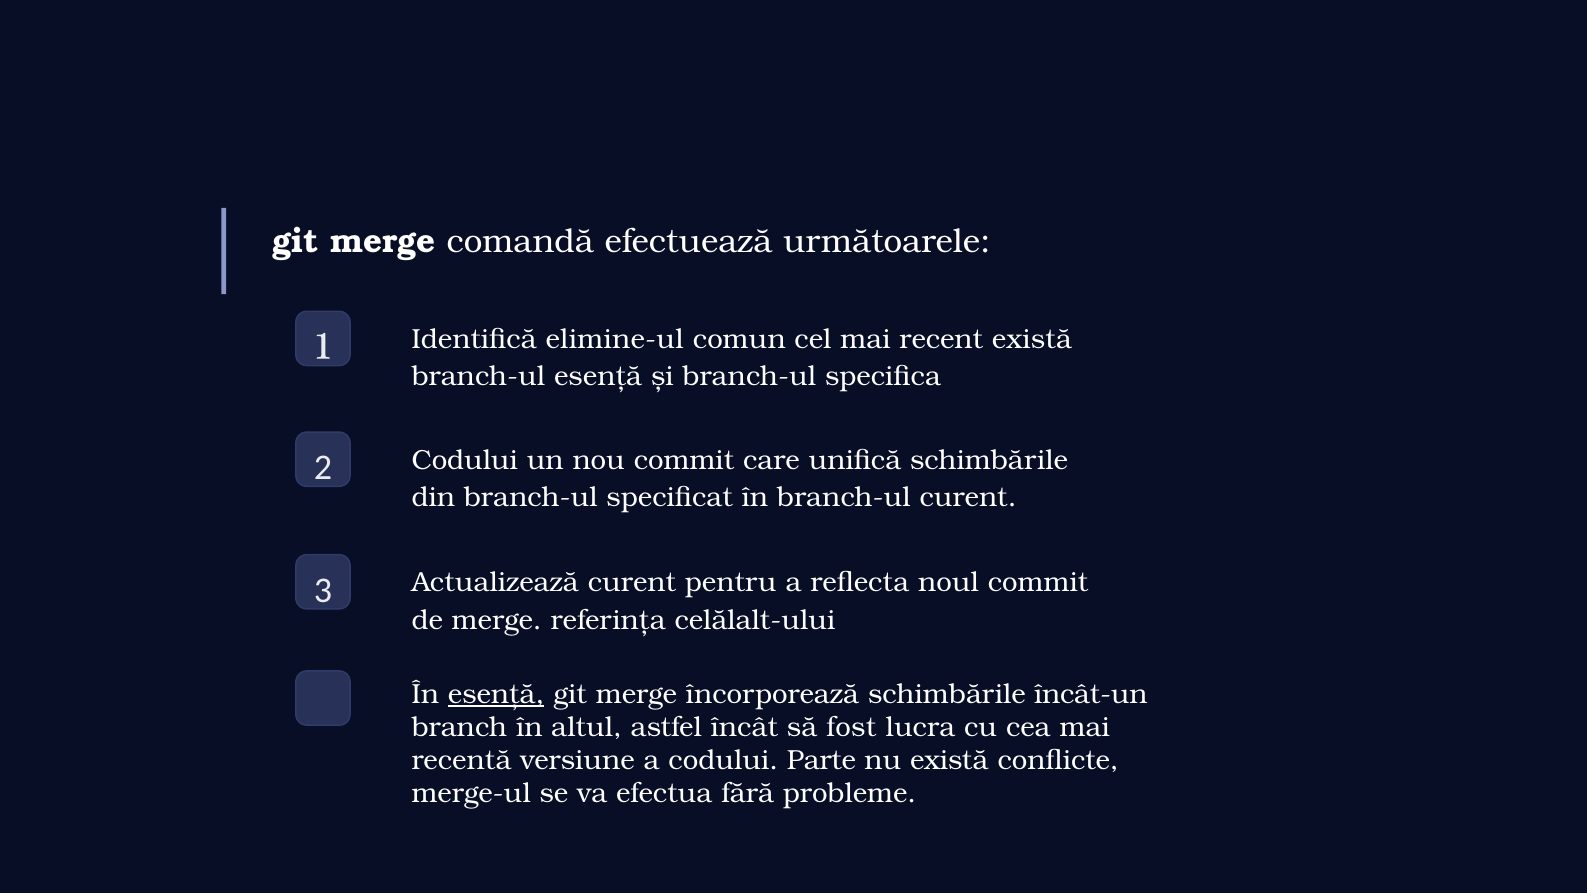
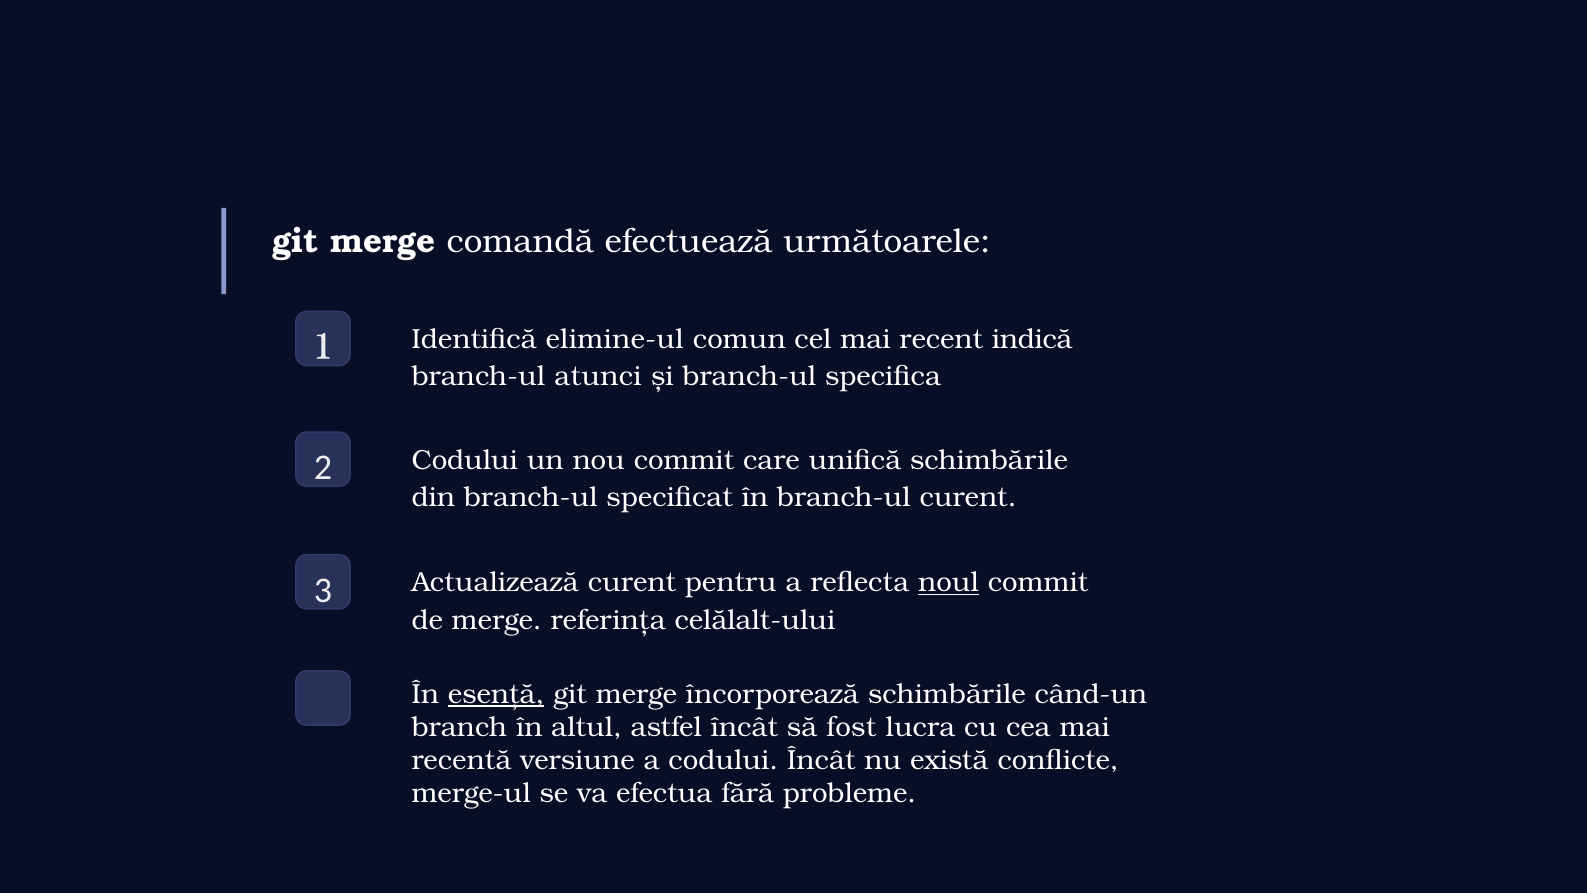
recent există: există -> indică (1032, 339)
branch-ul esență: esență -> atunci (598, 377)
noul underline: none -> present (949, 582)
încât-un: încât-un -> când-un (1091, 694)
codului Parte: Parte -> Încât (821, 760)
